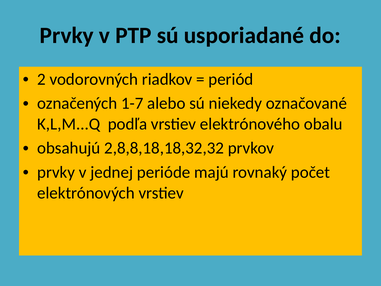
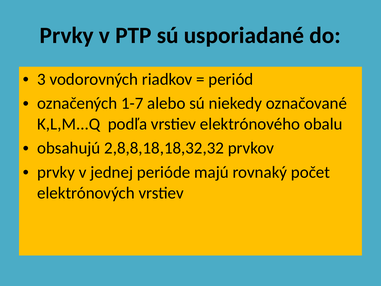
2: 2 -> 3 (41, 79)
